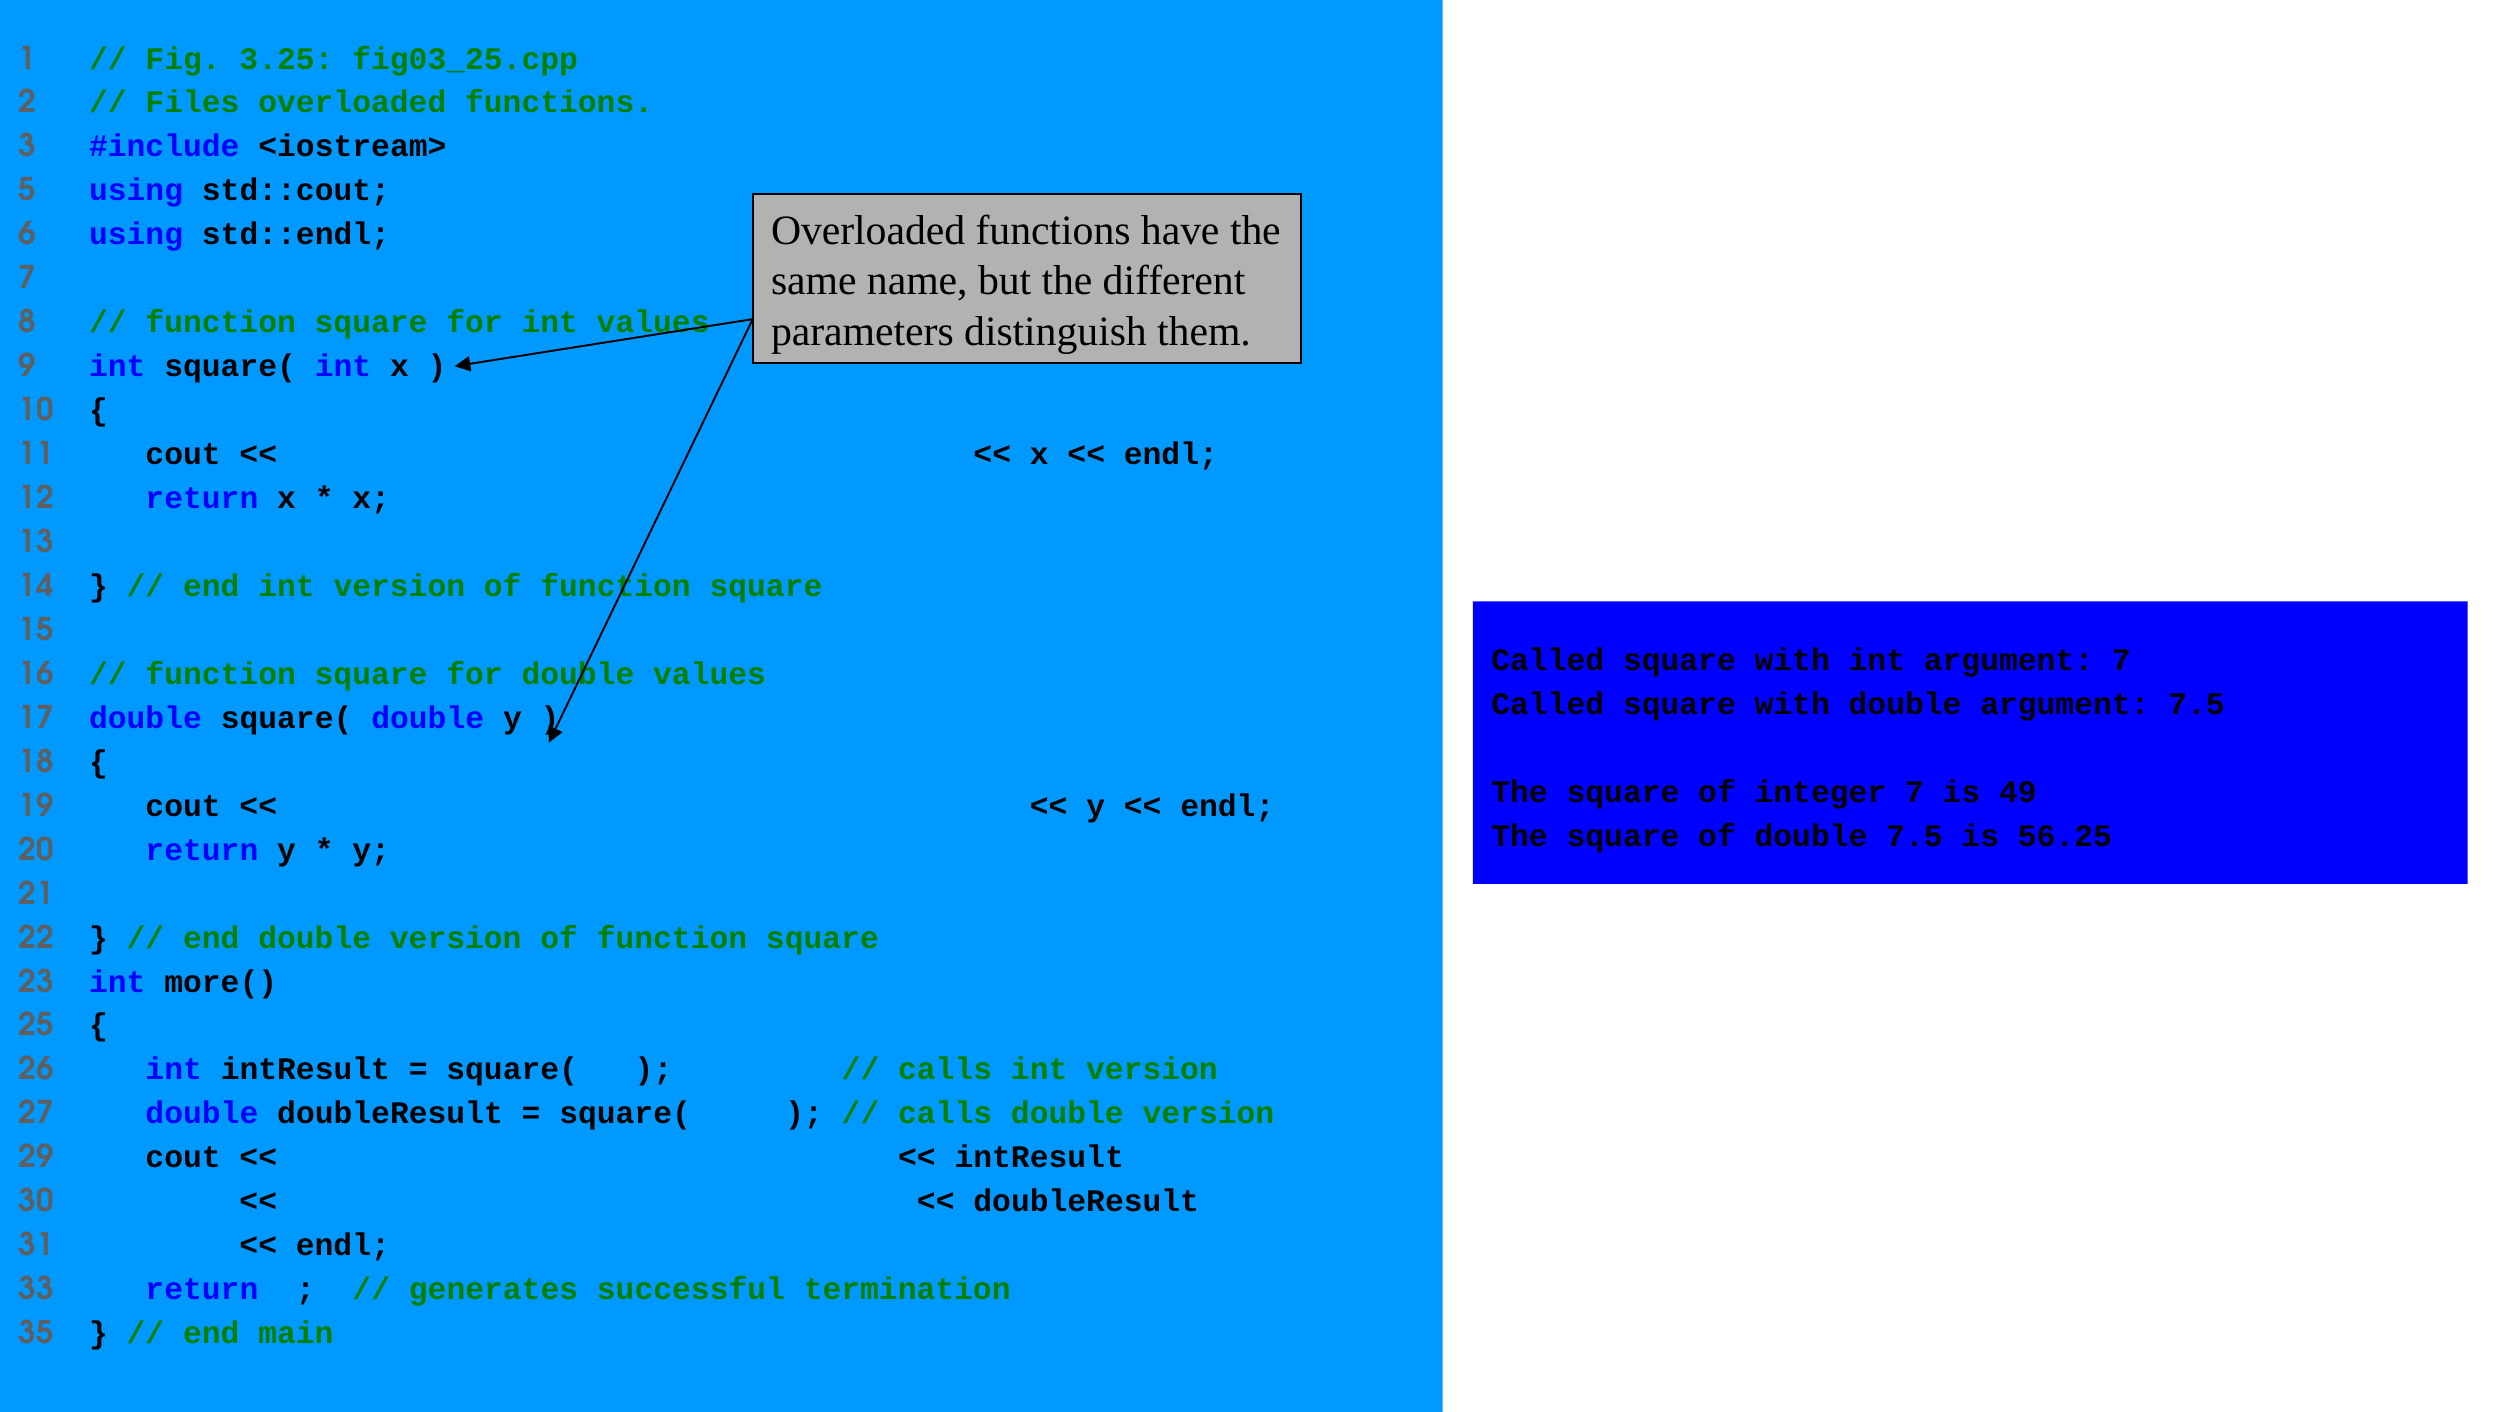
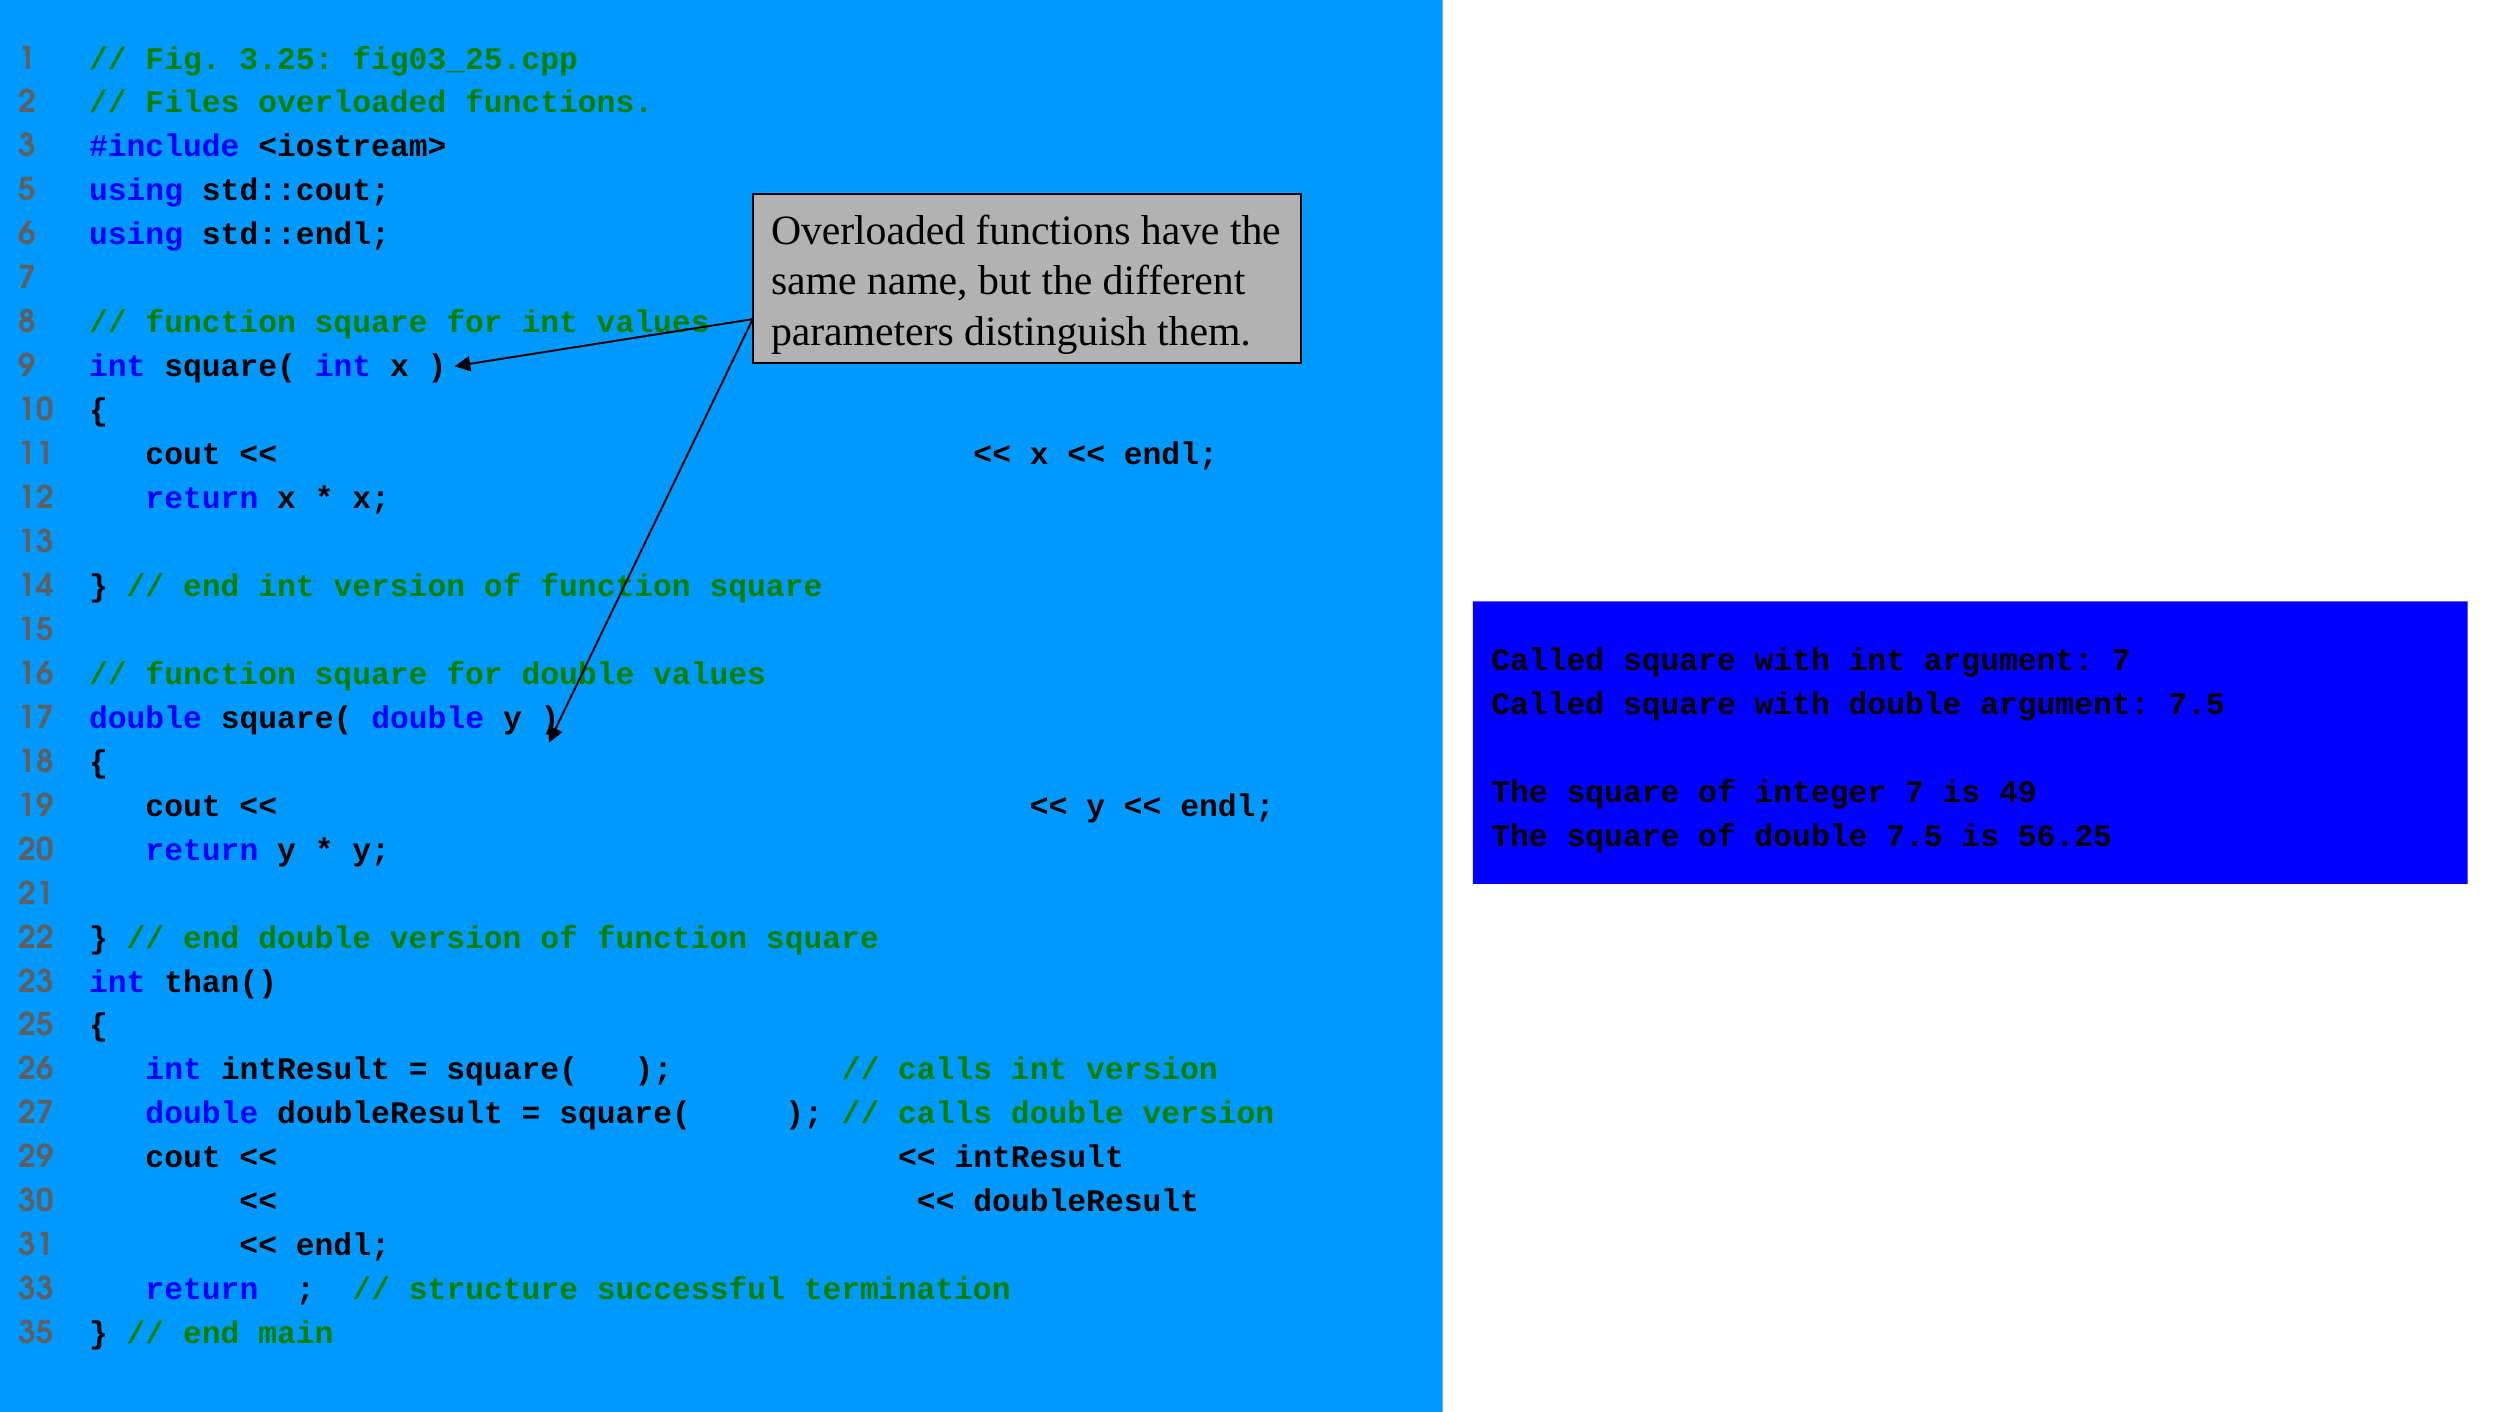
more(: more( -> than( (221, 981)
generates: generates -> structure (494, 1289)
